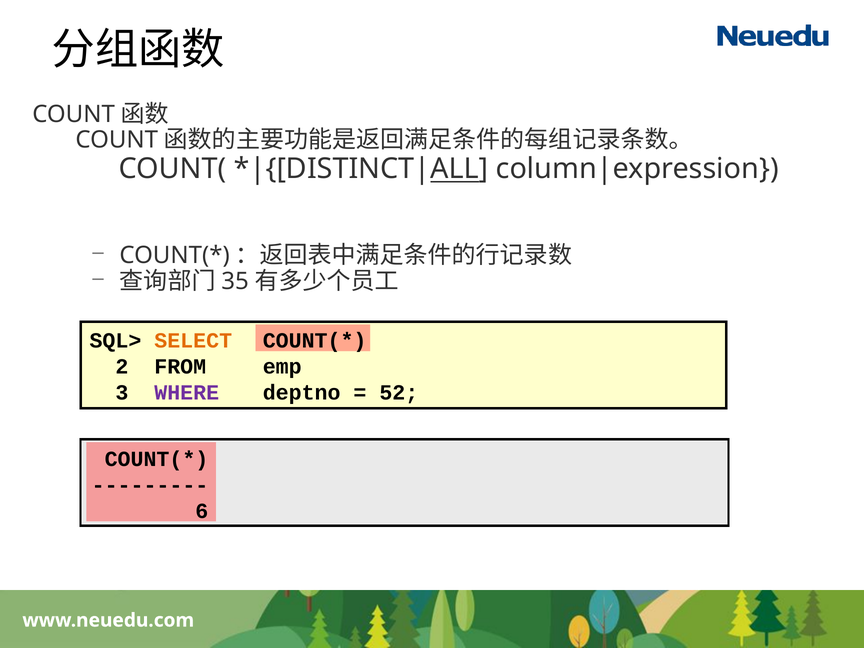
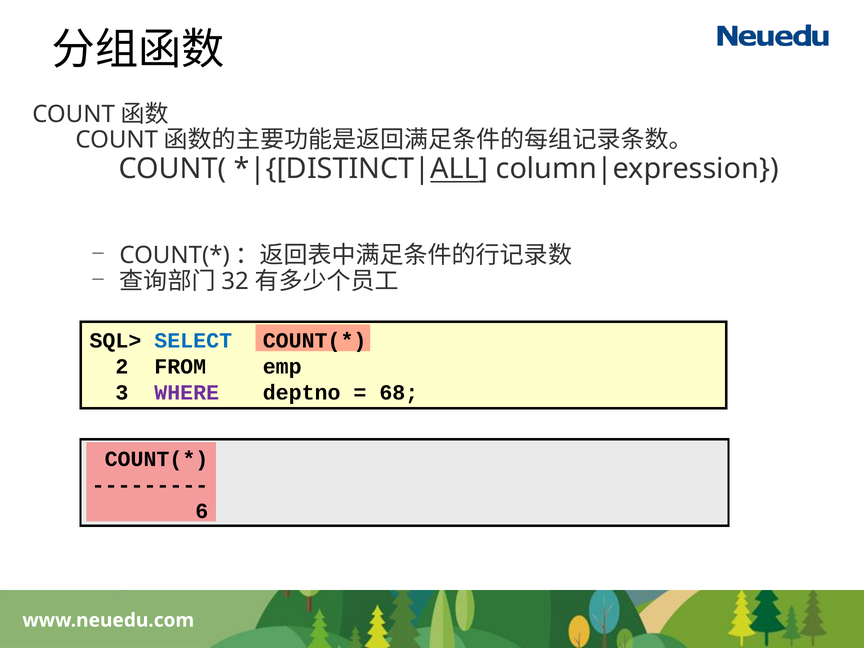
35: 35 -> 32 (235, 281)
SELECT colour: orange -> blue (193, 341)
52: 52 -> 68 (399, 393)
